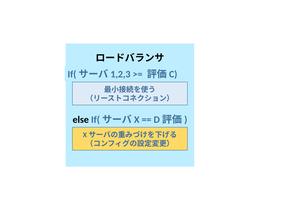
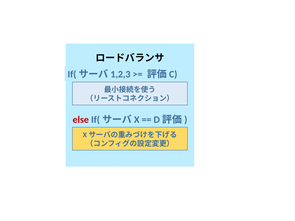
else colour: black -> red (81, 120)
